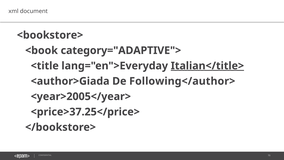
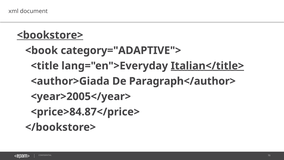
<bookstore> underline: none -> present (50, 35)
Following</author>: Following</author> -> Paragraph</author> (182, 81)
<price>37.25</price>: <price>37.25</price> -> <price>84.87</price> (85, 112)
